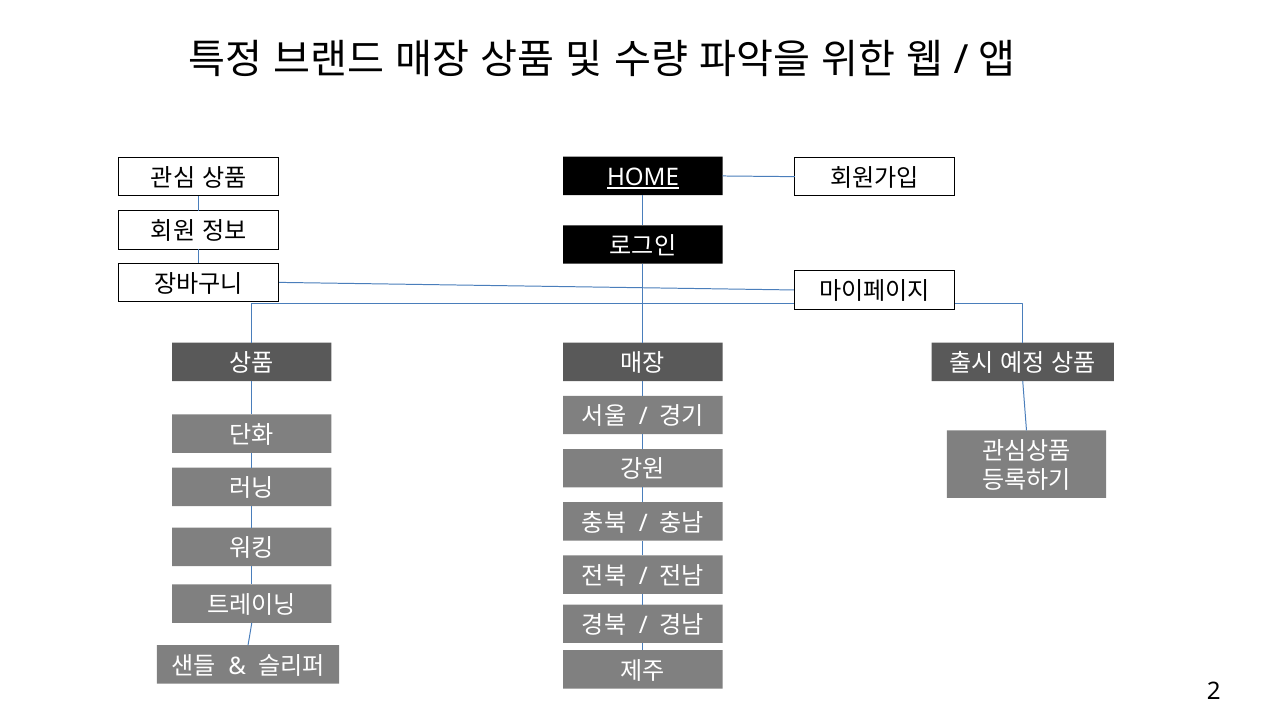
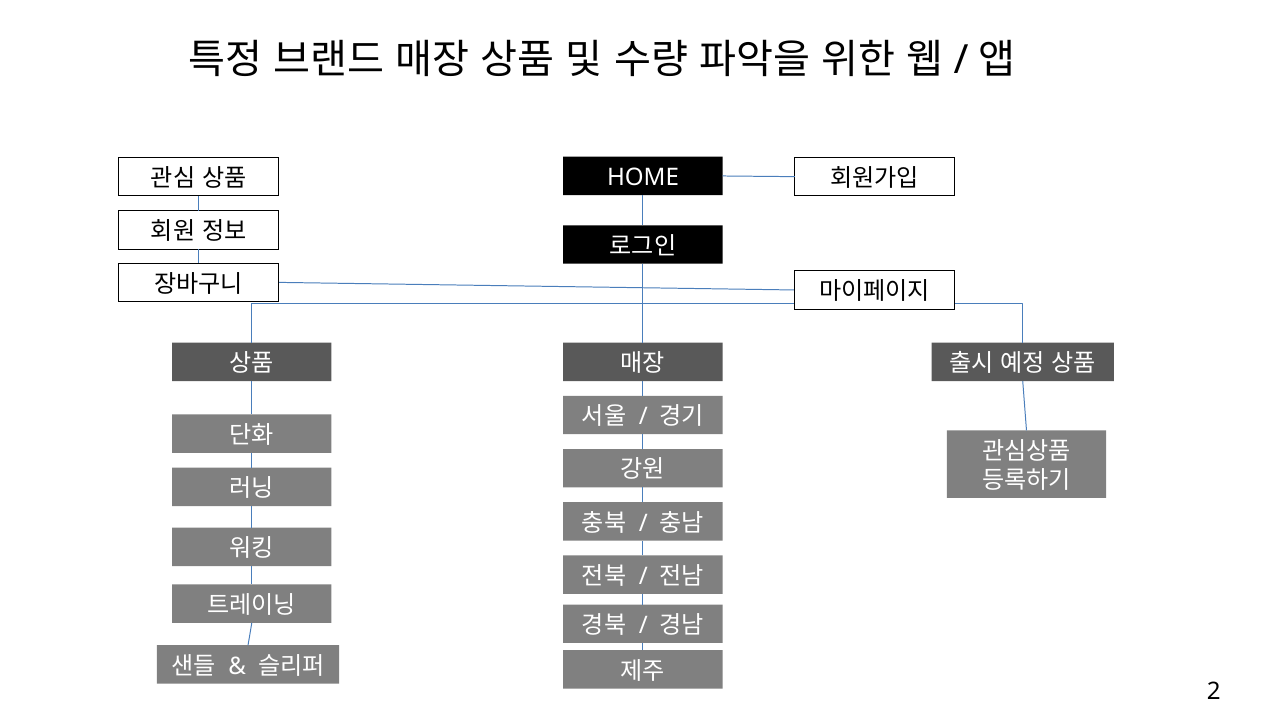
HOME underline: present -> none (643, 177)
